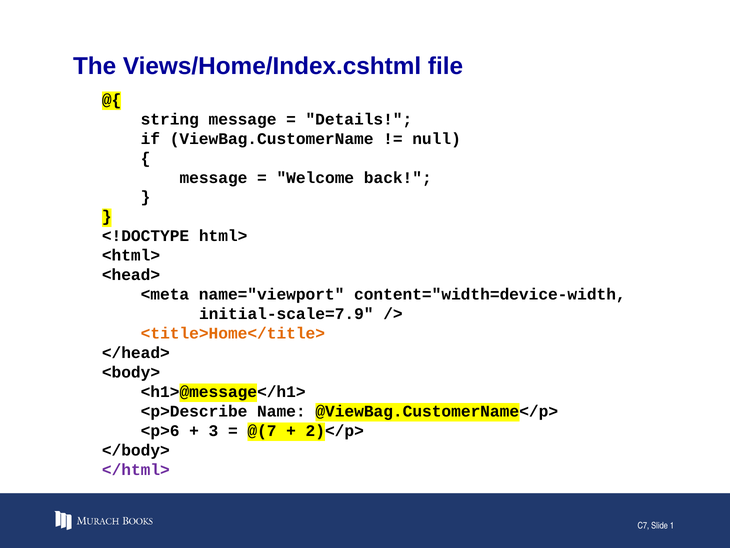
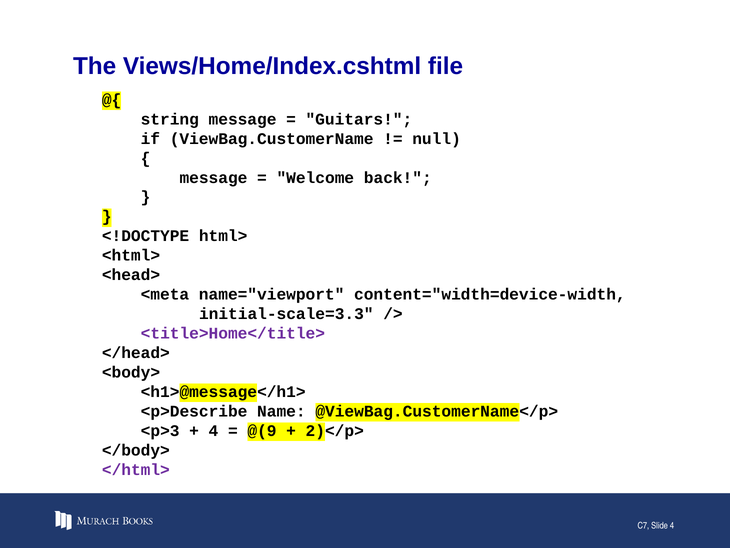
Details: Details -> Guitars (359, 119)
initial-scale=7.9: initial-scale=7.9 -> initial-scale=3.3 (286, 314)
<title>Home</title> colour: orange -> purple (233, 333)
<p>6: <p>6 -> <p>3 (160, 430)
3: 3 -> 4 (213, 430)
@(7: @(7 -> @(9 (262, 430)
Slide 1: 1 -> 4 (672, 525)
